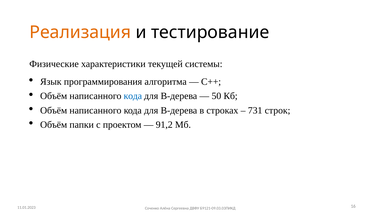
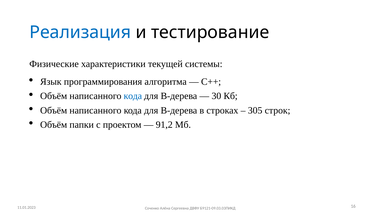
Реализация colour: orange -> blue (80, 32)
50: 50 -> 30 (216, 96)
731: 731 -> 305 (255, 111)
